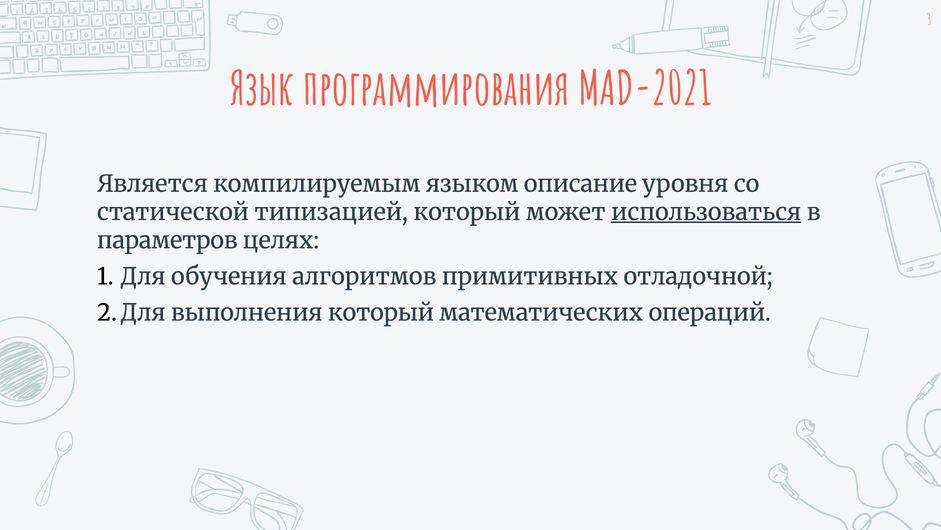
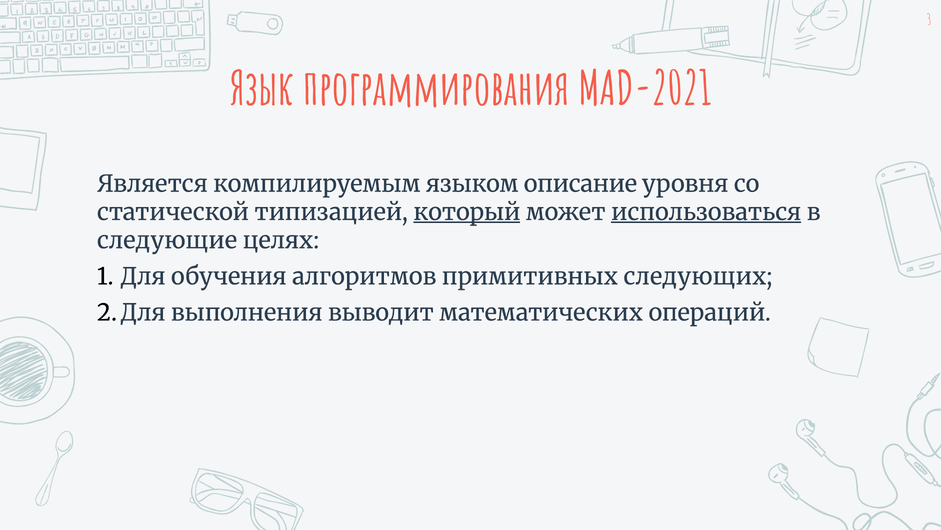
который underline: none -> present (467, 212)
параметров: параметров -> следующие (167, 240)
отладочной: отладочной -> следующих (698, 276)
выполнения который: который -> выводит (381, 312)
